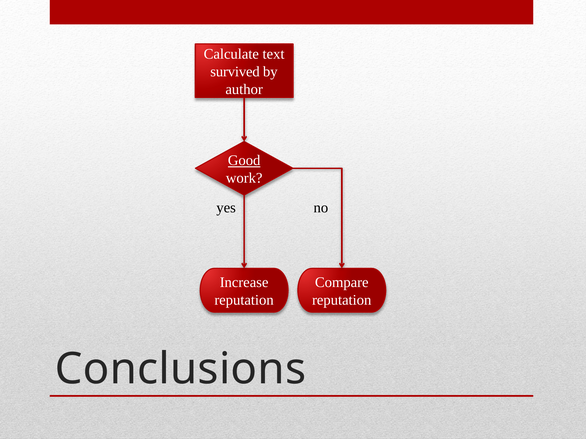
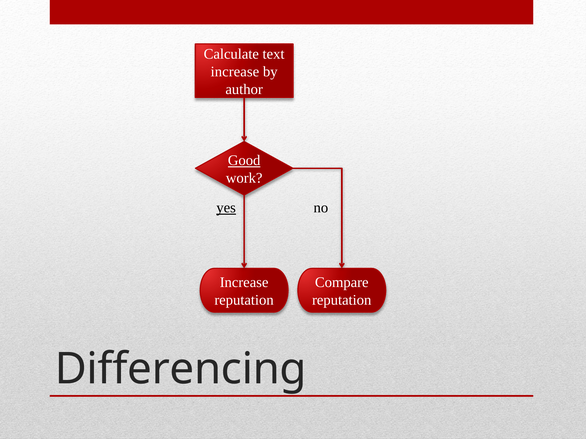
survived: survived -> increase (235, 72)
yes underline: none -> present (226, 208)
Conclusions: Conclusions -> Differencing (181, 369)
